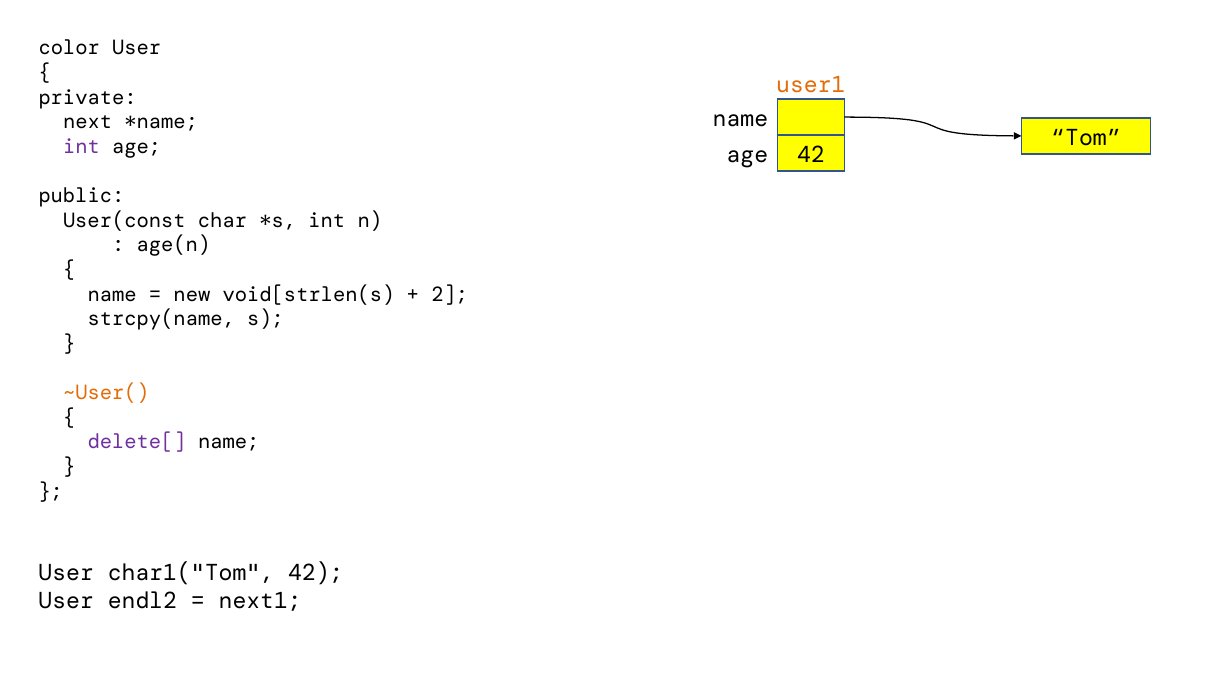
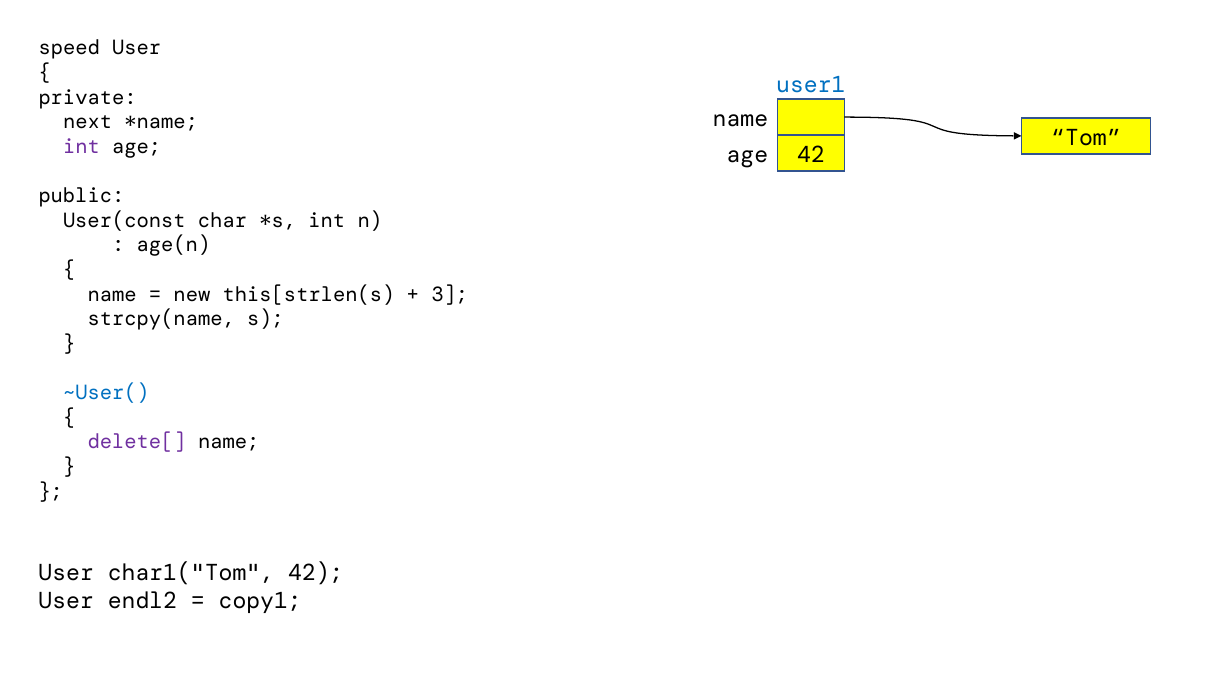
color: color -> speed (69, 48)
user1 colour: orange -> blue (811, 85)
void[strlen(s: void[strlen(s -> this[strlen(s (309, 294)
2: 2 -> 3 (450, 294)
~User( colour: orange -> blue (106, 393)
next1: next1 -> copy1 (260, 601)
